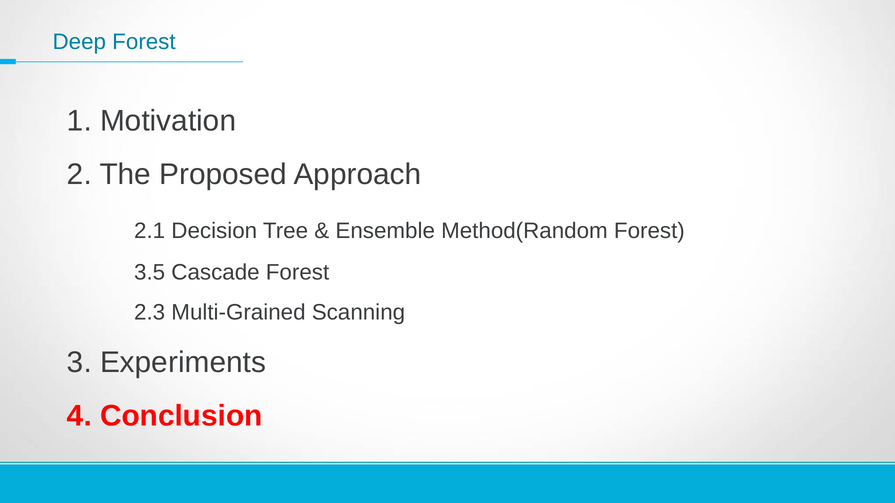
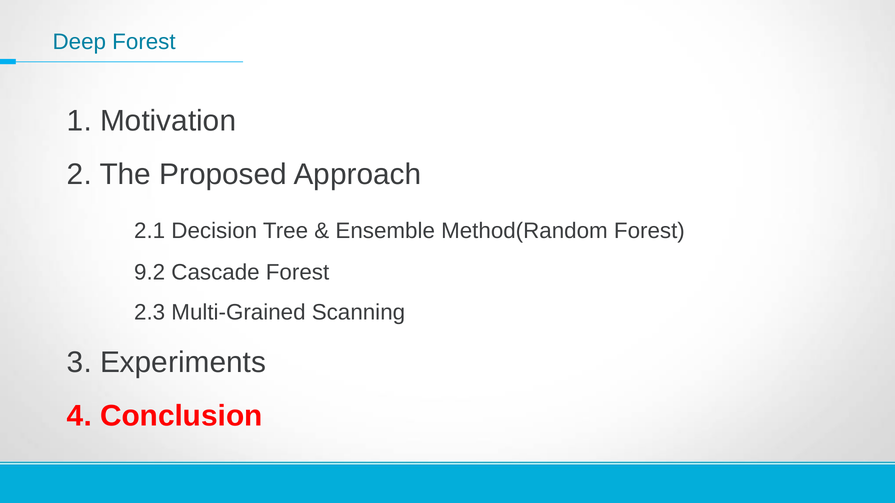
3.5: 3.5 -> 9.2 (150, 273)
